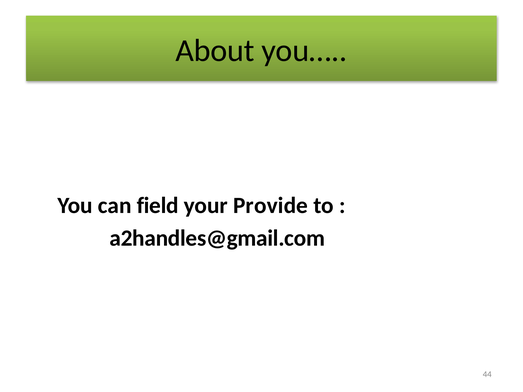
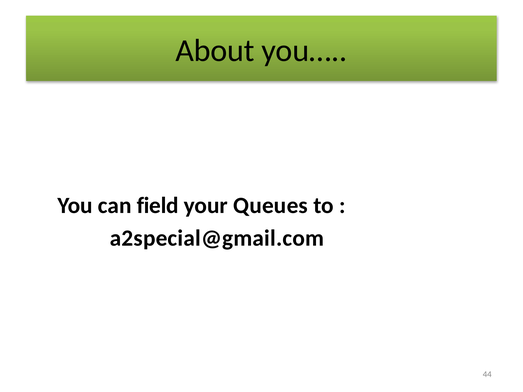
Provide: Provide -> Queues (271, 206)
a2handles@gmail.com: a2handles@gmail.com -> a2special@gmail.com (217, 238)
